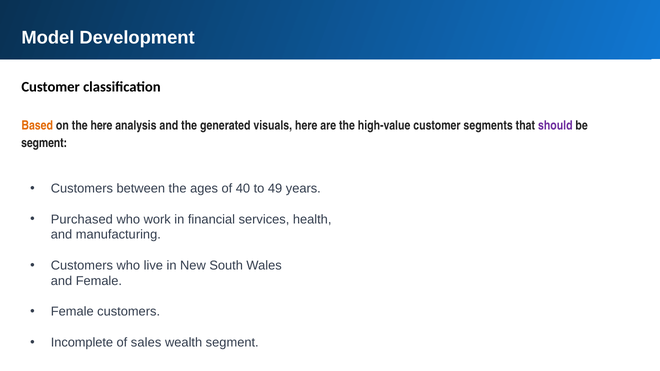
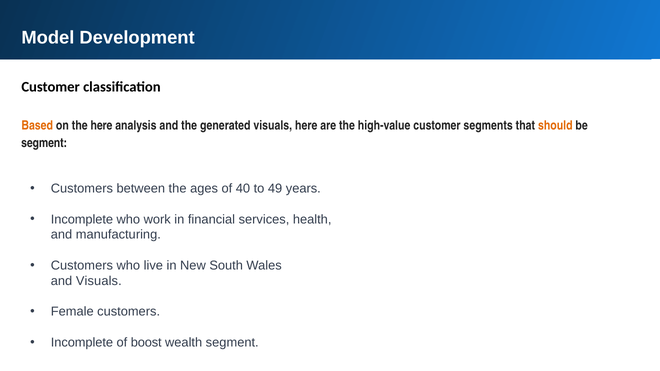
should colour: purple -> orange (555, 126)
Purchased: Purchased -> Incomplete (82, 219)
and Female: Female -> Visuals (99, 281)
sales: sales -> boost (146, 343)
